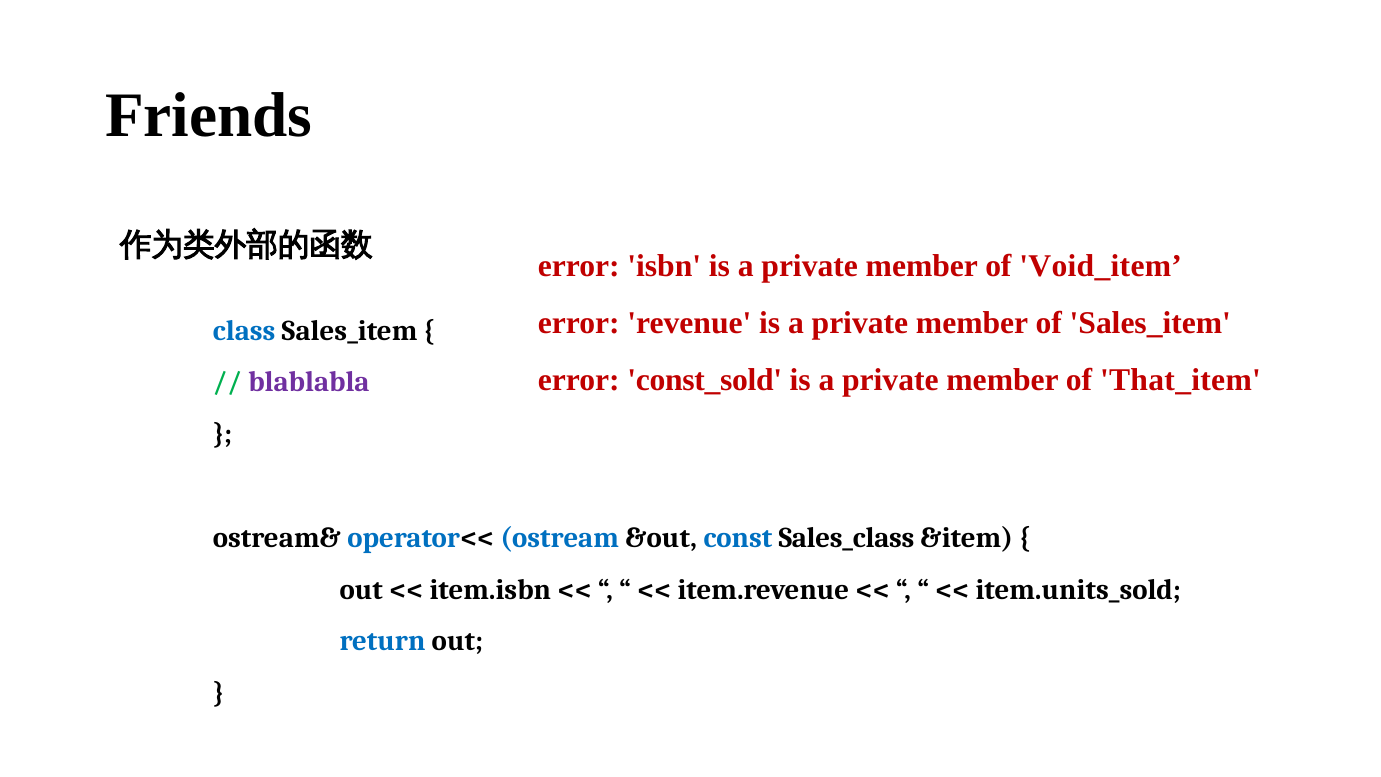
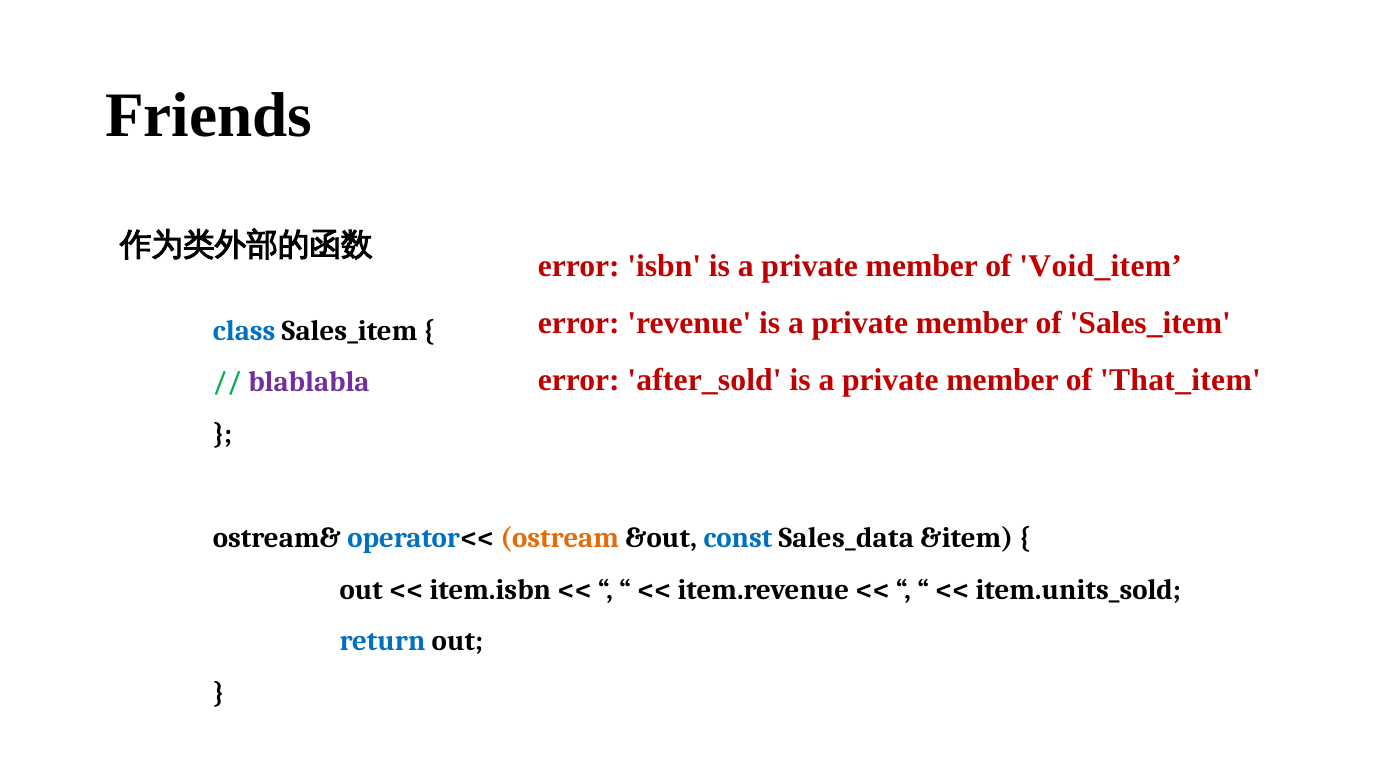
const_sold: const_sold -> after_sold (705, 380)
ostream colour: blue -> orange (560, 538)
Sales_class: Sales_class -> Sales_data (846, 538)
